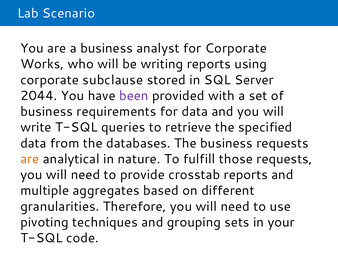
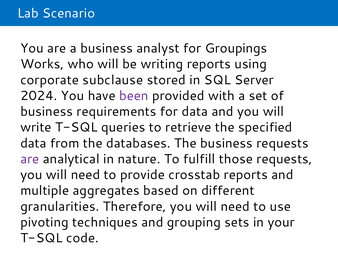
for Corporate: Corporate -> Groupings (236, 48)
2044: 2044 -> 2024 (39, 96)
are colour: orange -> purple (30, 159)
